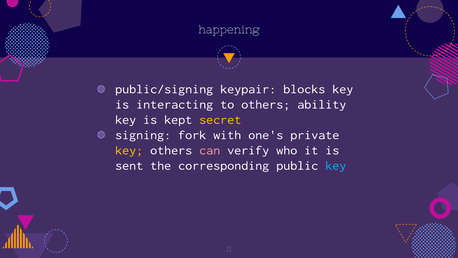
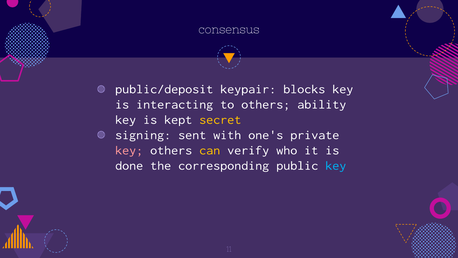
happening: happening -> consensus (229, 30)
public/signing: public/signing -> public/deposit (164, 89)
fork: fork -> sent (192, 135)
key colour: yellow -> pink (129, 150)
can colour: pink -> yellow (210, 150)
sent: sent -> done (129, 165)
